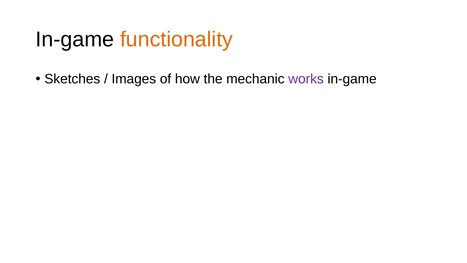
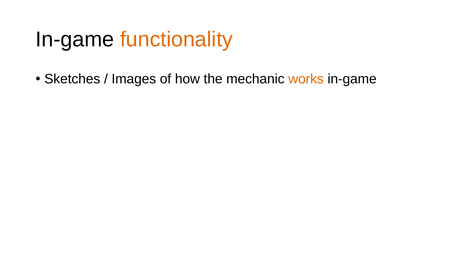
works colour: purple -> orange (306, 79)
